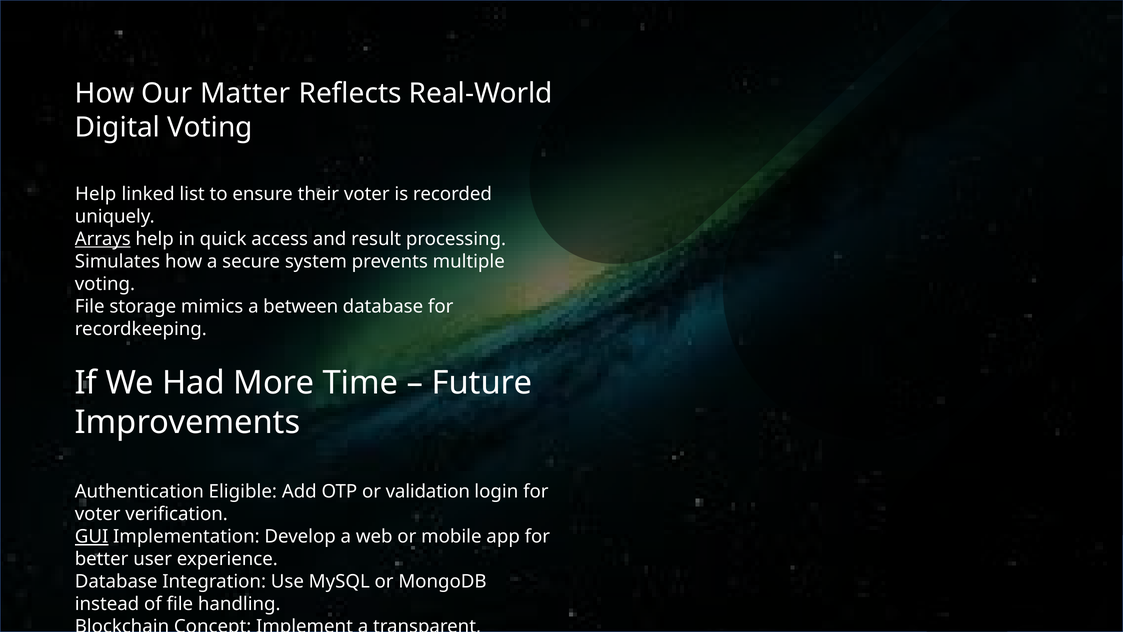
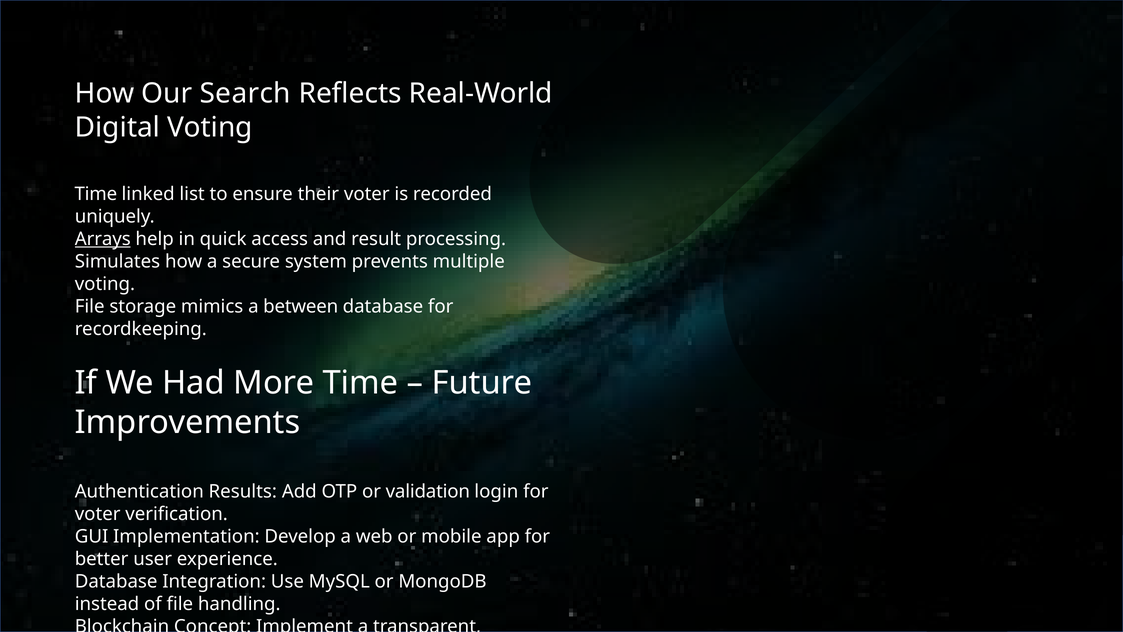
Matter: Matter -> Search (245, 94)
Help: Help -> Time (96, 194)
Eligible: Eligible -> Results (243, 492)
GUI underline: present -> none (92, 536)
